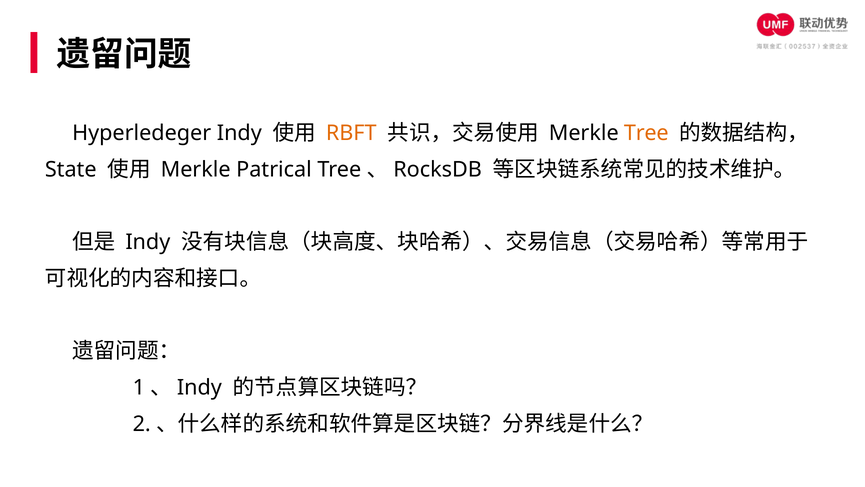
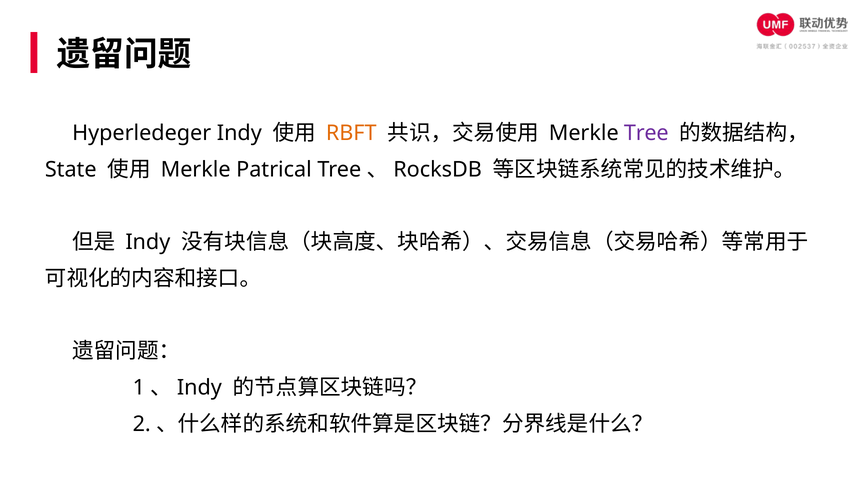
Tree colour: orange -> purple (646, 133)
